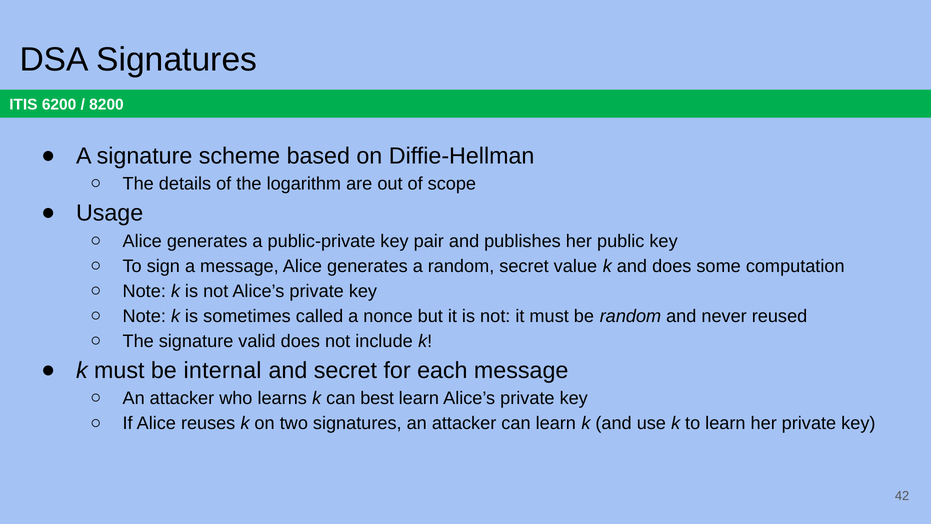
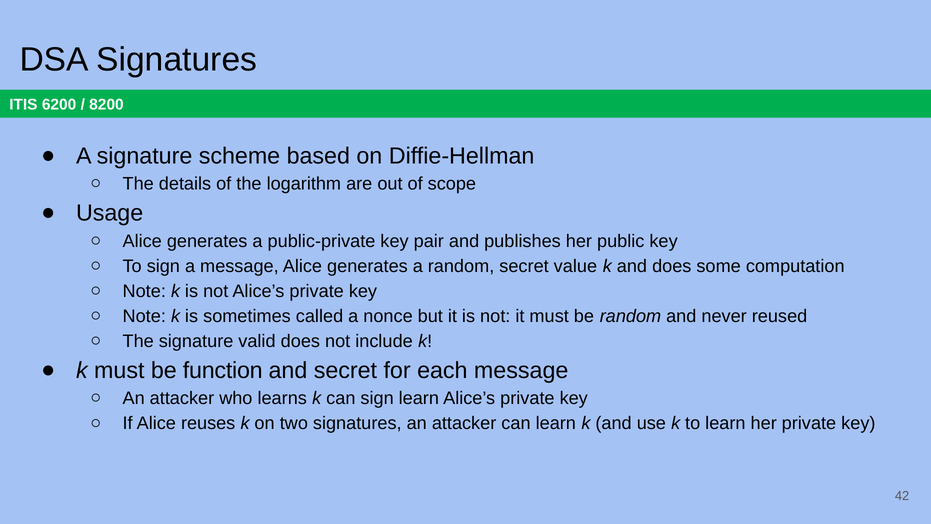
internal: internal -> function (223, 370)
can best: best -> sign (377, 398)
